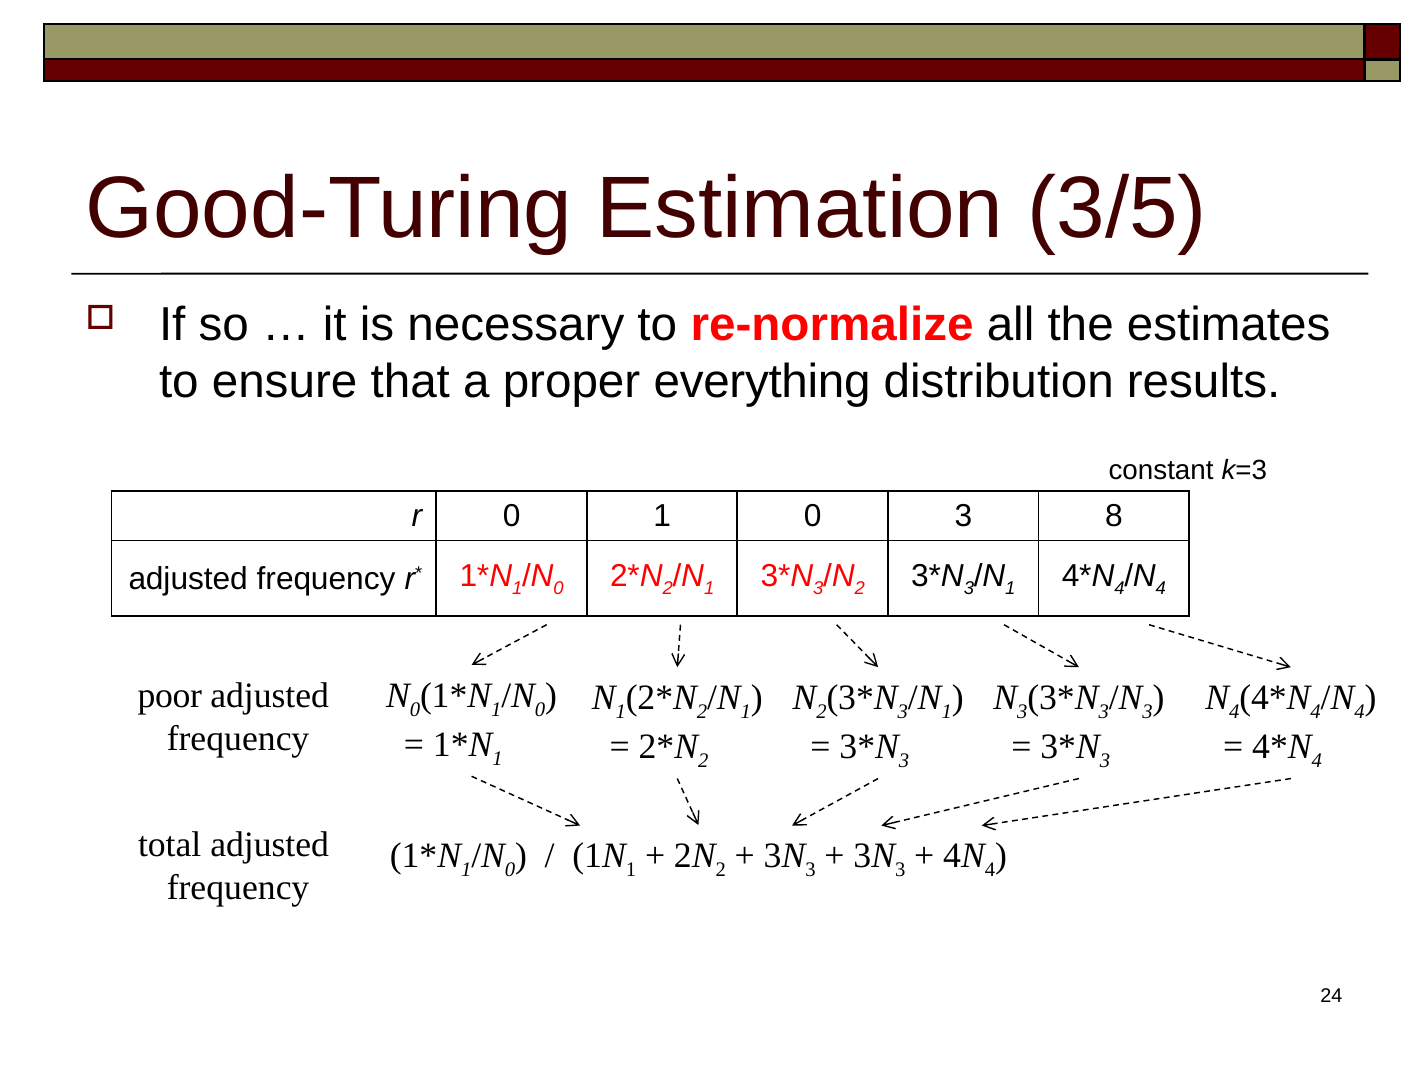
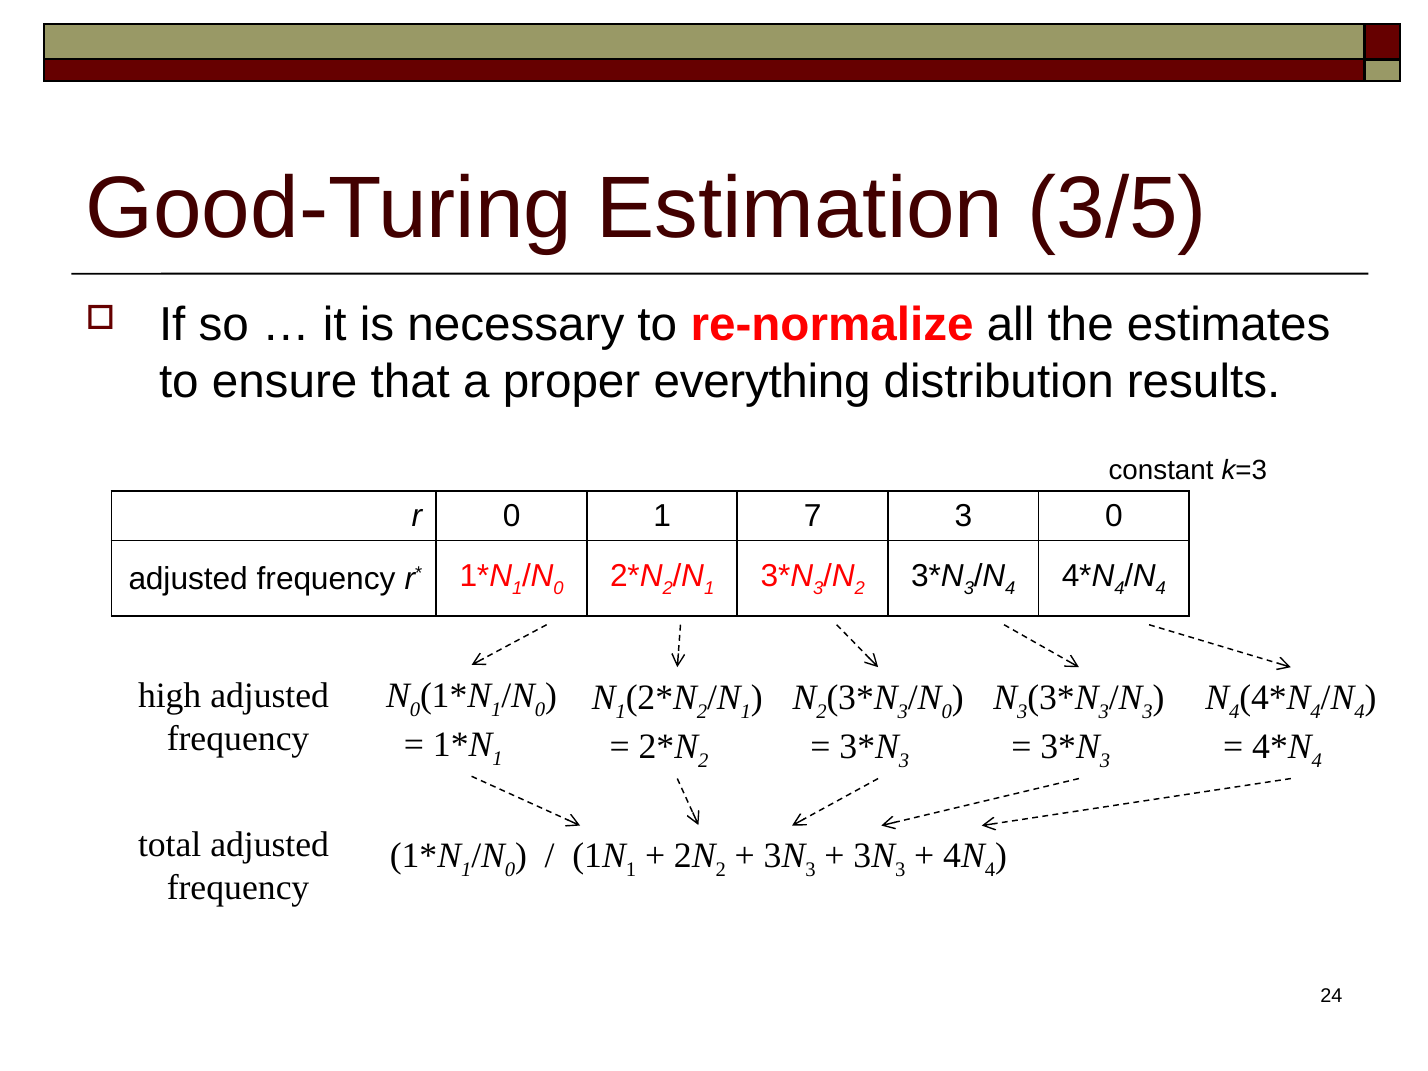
1 0: 0 -> 7 (813, 516)
3 8: 8 -> 0 (1114, 516)
1: 1 -> 4 (1010, 588)
poor: poor -> high (170, 696)
1: 1 -> 0 (947, 712)
